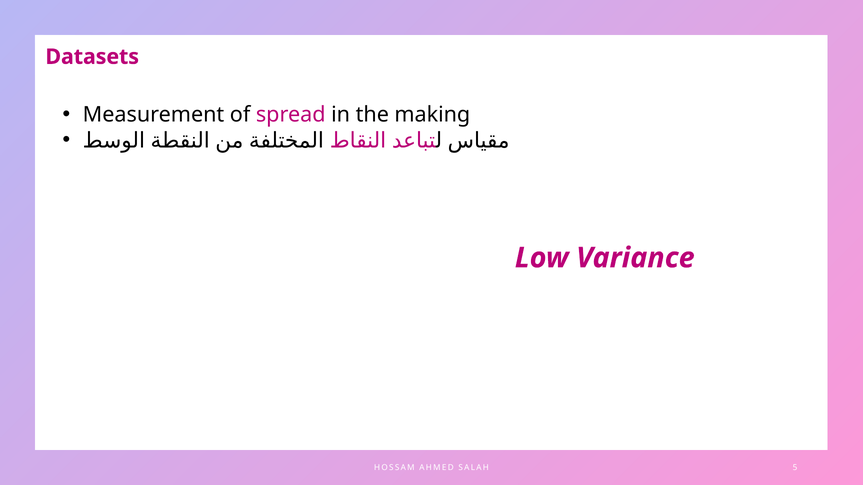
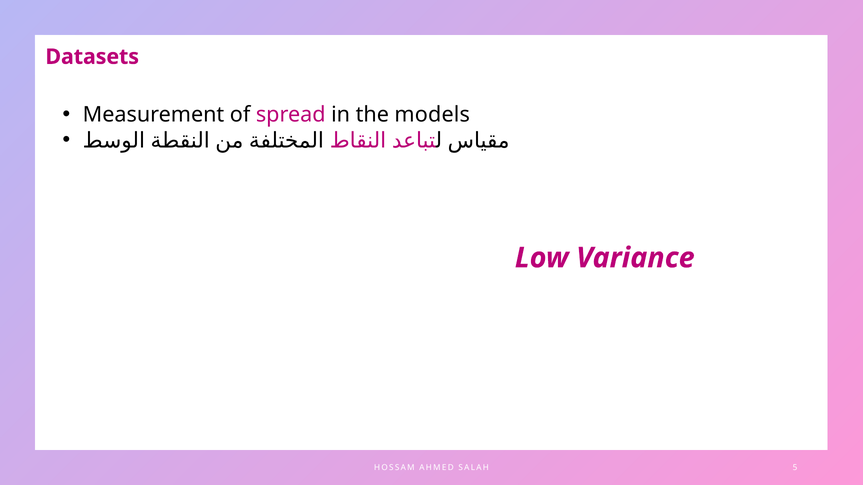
making: making -> models (432, 115)
